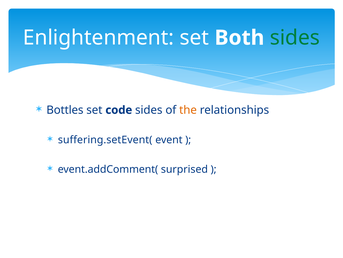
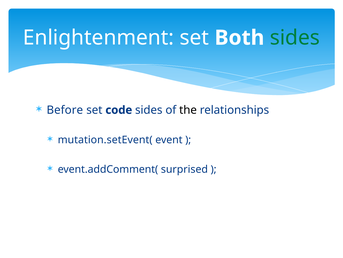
Bottles: Bottles -> Before (65, 110)
the colour: orange -> black (188, 110)
suffering.setEvent(: suffering.setEvent( -> mutation.setEvent( (105, 140)
